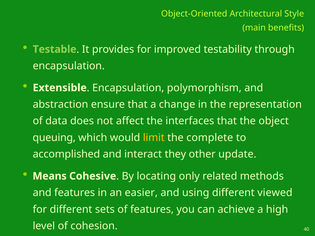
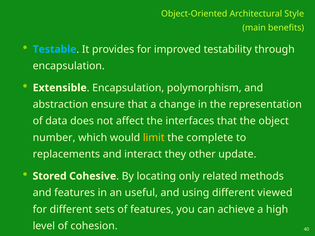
Testable colour: light green -> light blue (55, 49)
queuing: queuing -> number (54, 138)
accomplished: accomplished -> replacements (66, 154)
Means: Means -> Stored (50, 176)
easier: easier -> useful (141, 193)
